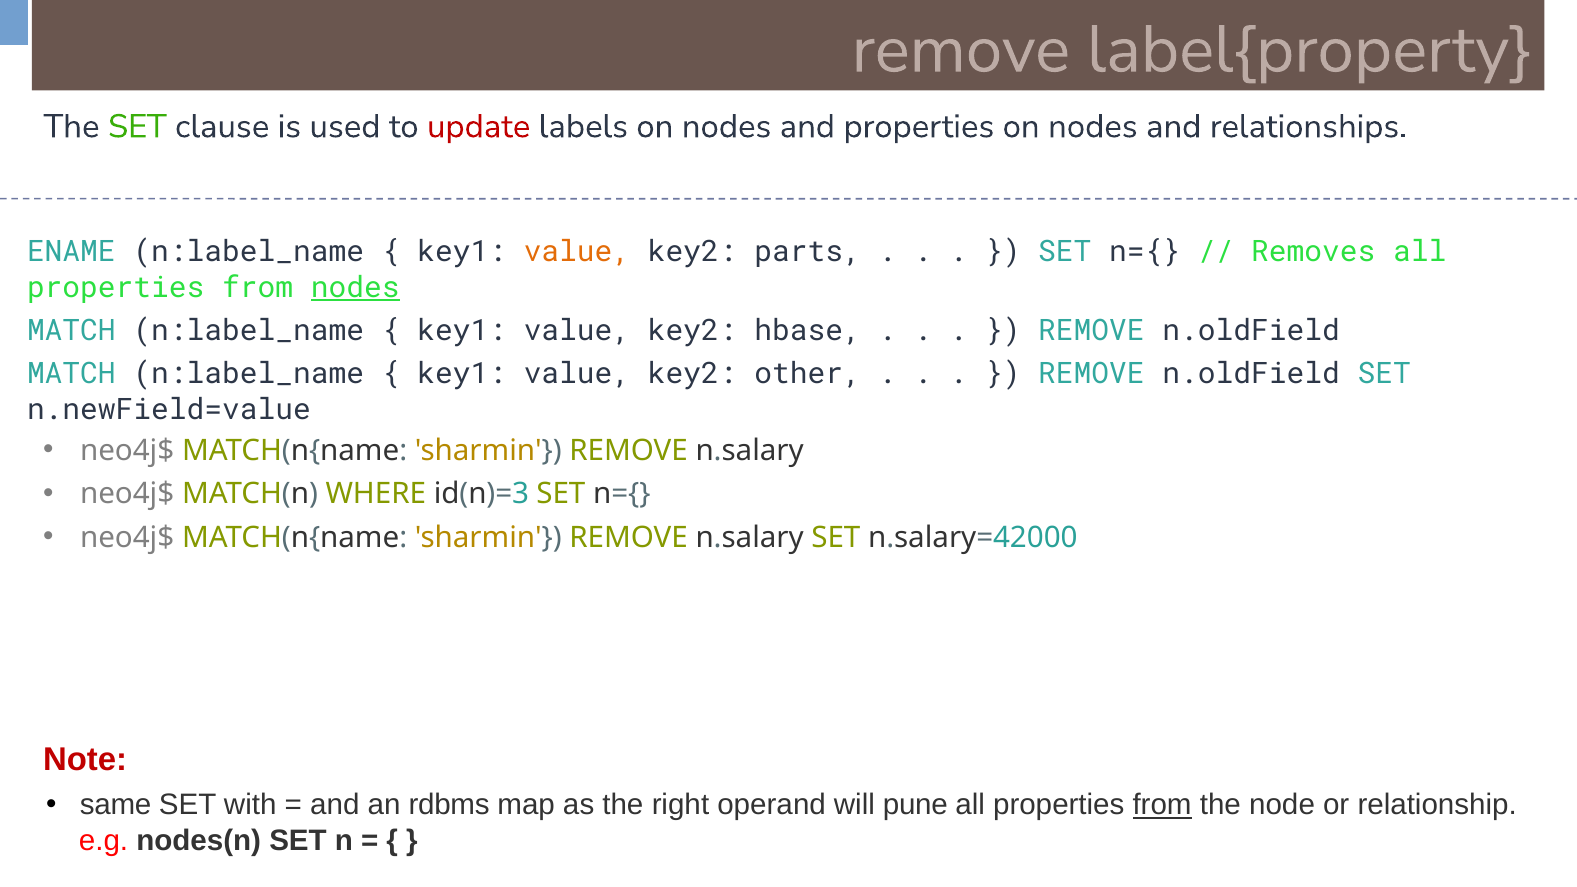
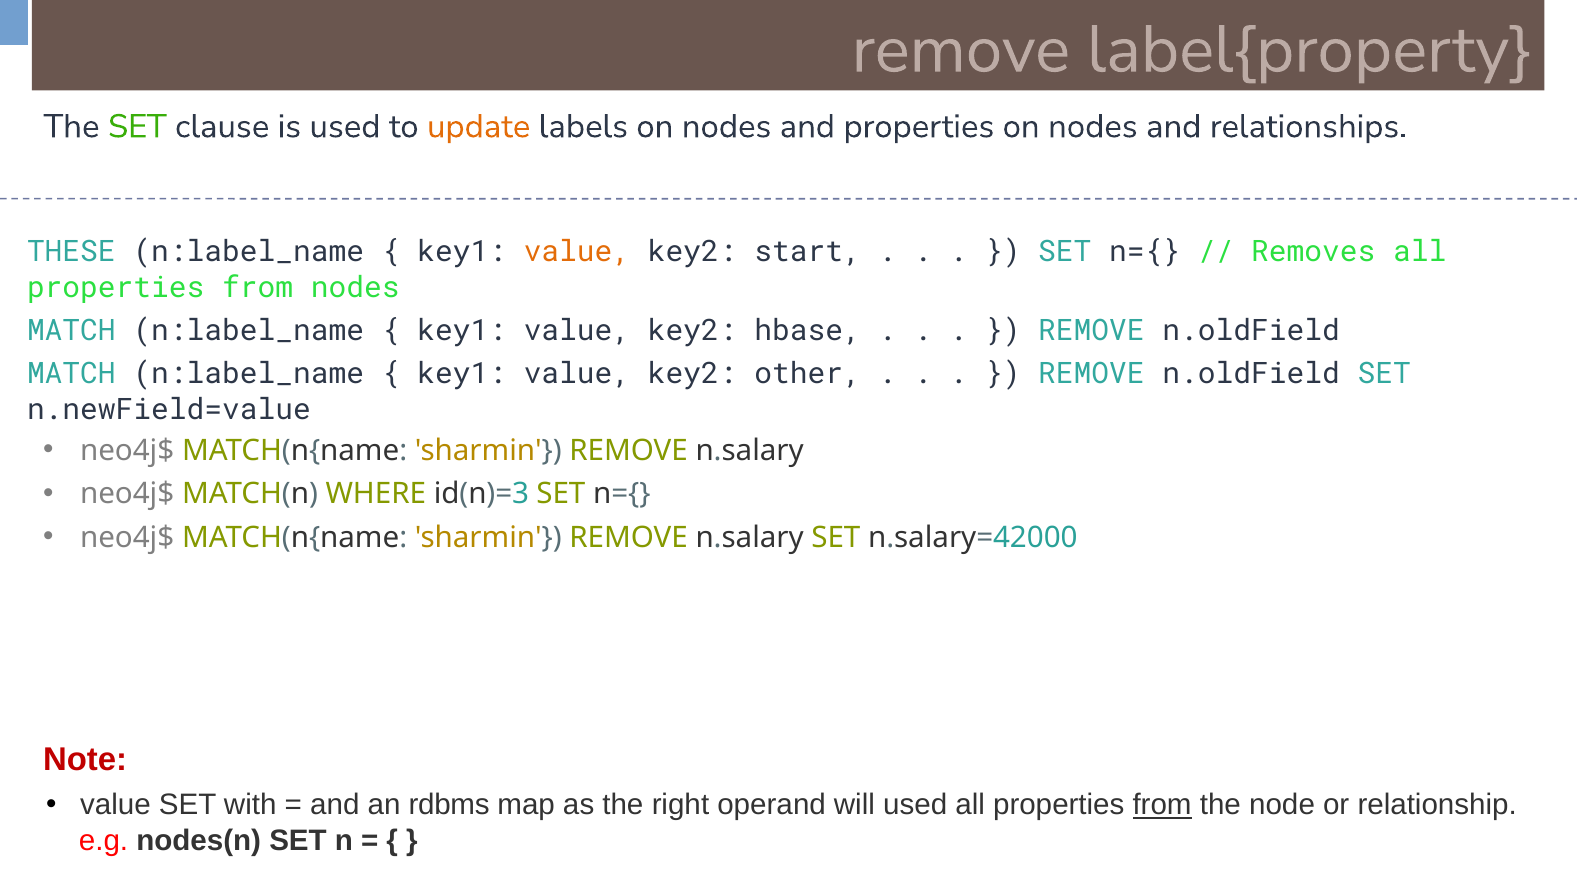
update colour: red -> orange (479, 126)
ENAME: ENAME -> THESE (71, 252)
parts: parts -> start (808, 252)
nodes underline: present -> none (355, 287)
same: same -> value (115, 805)
will pune: pune -> used (915, 805)
